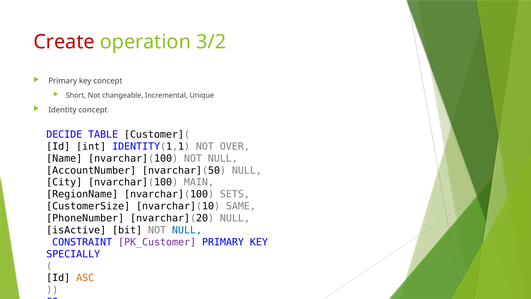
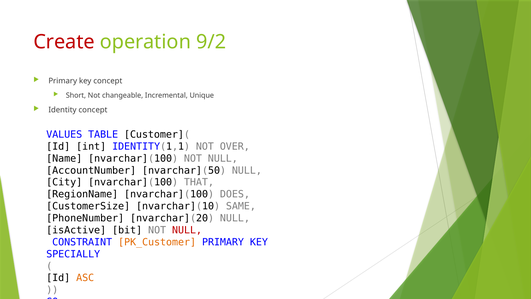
3/2: 3/2 -> 9/2 (211, 42)
DECIDE: DECIDE -> VALUES (64, 134)
MAIN: MAIN -> THAT (199, 182)
SETS: SETS -> DOES (235, 194)
NULL colour: blue -> red (187, 230)
PK_Customer colour: purple -> orange (157, 242)
